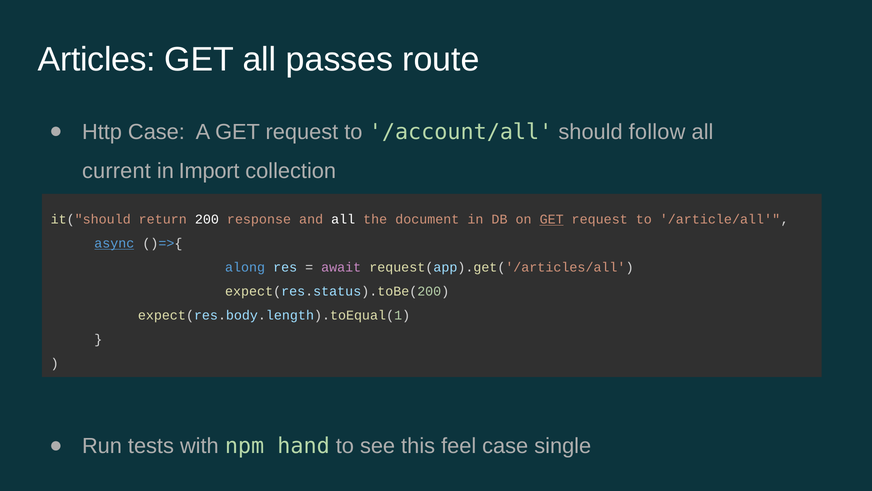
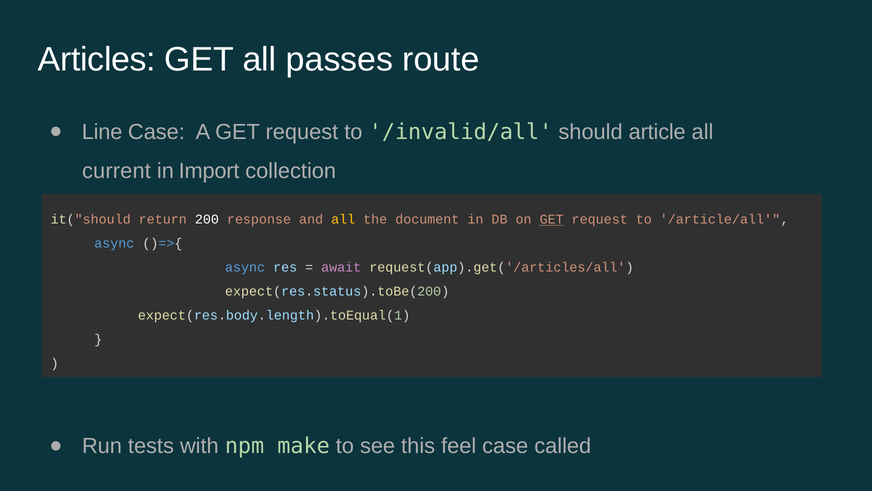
Http: Http -> Line (102, 132)
/account/all: /account/all -> /invalid/all (461, 132)
follow: follow -> article (657, 132)
all colour: white -> yellow (343, 219)
async underline: present -> none (114, 243)
along: along -> async (245, 267)
hand: hand -> make (304, 446)
single: single -> called (563, 446)
